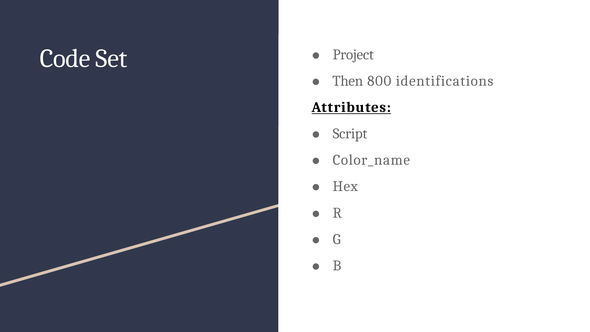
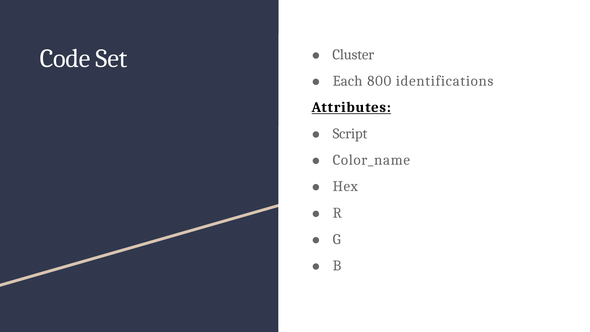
Project: Project -> Cluster (353, 55)
Then: Then -> Each (348, 81)
